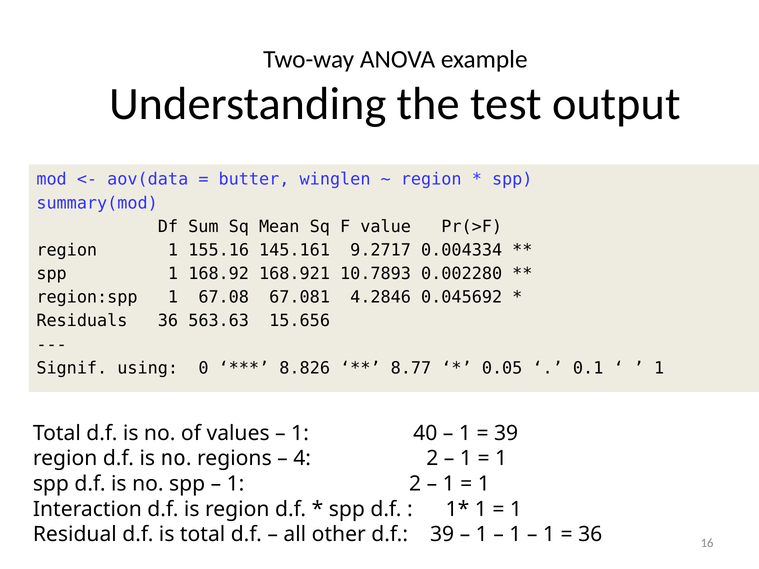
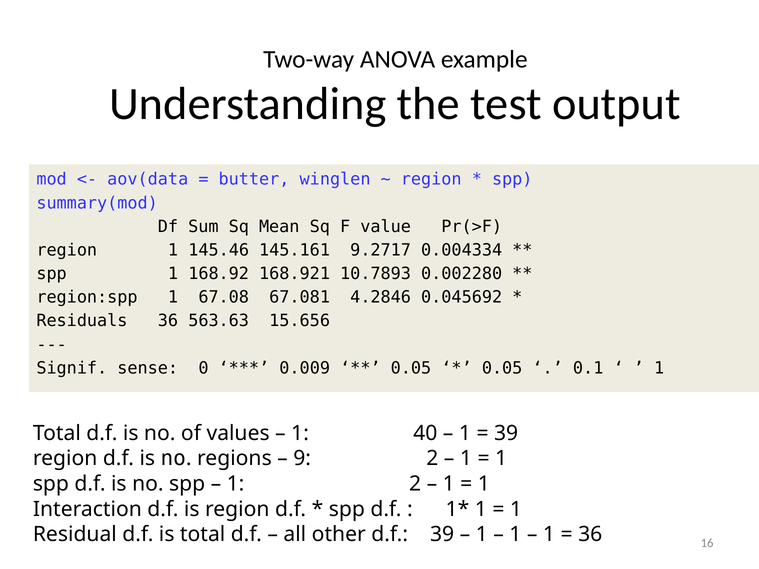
155.16: 155.16 -> 145.46 (219, 250)
using: using -> sense (148, 368)
8.826: 8.826 -> 0.009 (305, 368)
8.77: 8.77 -> 0.05 (411, 368)
4: 4 -> 9 (302, 459)
